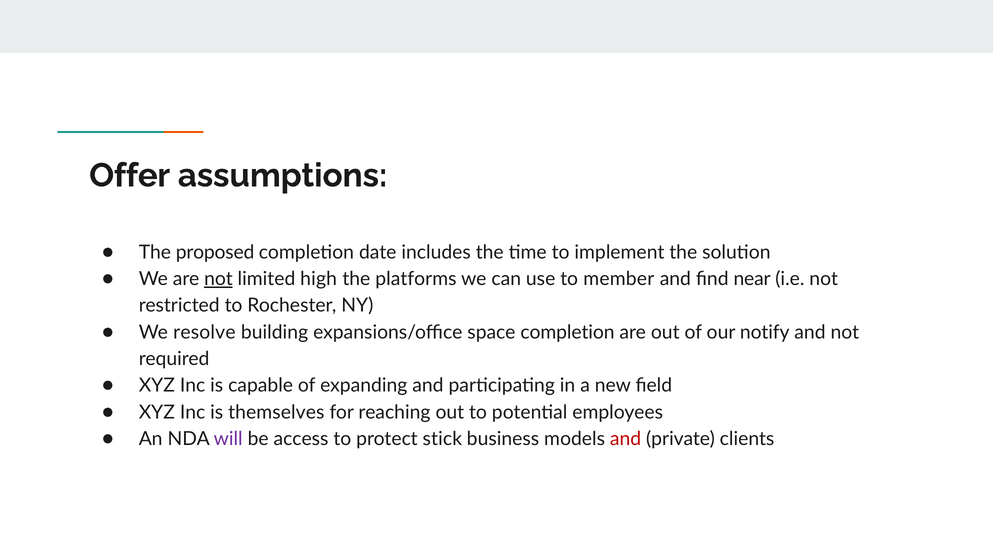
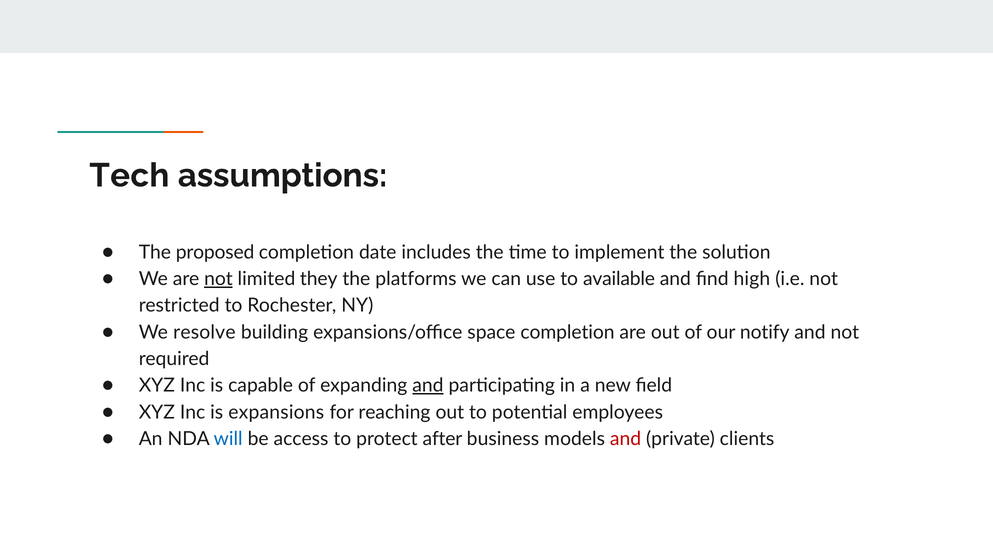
Offer: Offer -> Tech (129, 175)
high: high -> they (319, 279)
member: member -> available (619, 279)
near: near -> high (752, 279)
and underline: none -> present (428, 385)
themselves: themselves -> expansions (276, 412)
will colour: purple -> blue (228, 438)
stick: stick -> after (443, 438)
